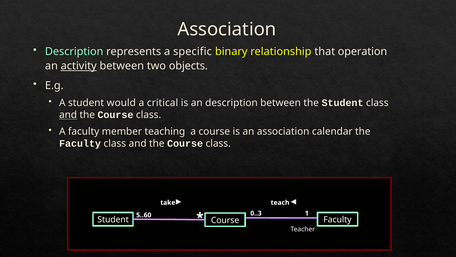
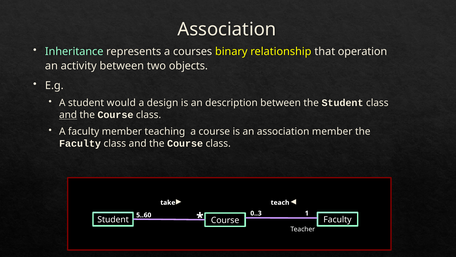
Description: Description -> Inheritance (74, 51)
specific: specific -> courses (193, 51)
activity underline: present -> none (79, 66)
critical: critical -> design (163, 103)
association calendar: calendar -> member (332, 131)
